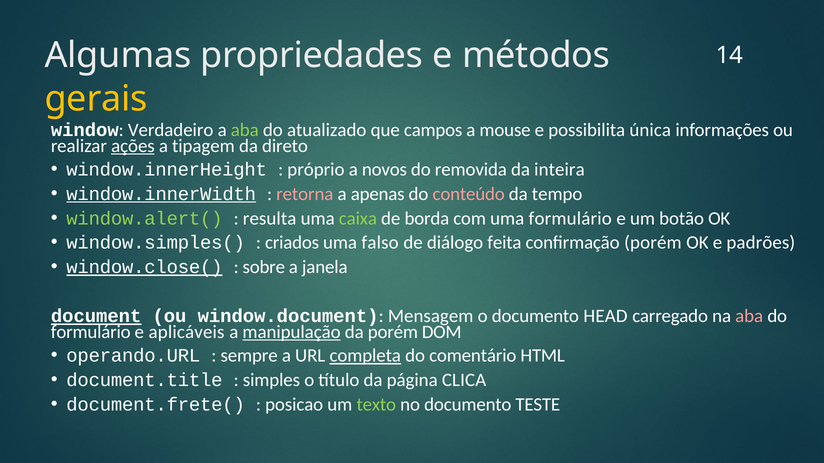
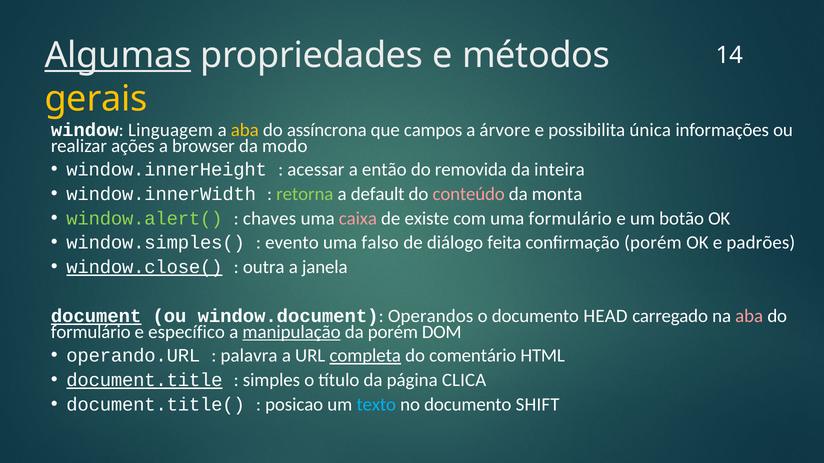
Algumas underline: none -> present (118, 56)
Verdadeiro: Verdadeiro -> Linguagem (171, 130)
aba colour: light green -> yellow (245, 130)
atualizado: atualizado -> assíncrona (327, 130)
mouse: mouse -> árvore (505, 130)
ações underline: present -> none (133, 146)
tipagem: tipagem -> browser (203, 146)
direto: direto -> modo (285, 146)
próprio: próprio -> acessar (316, 170)
novos: novos -> então (384, 170)
window.innerWidth underline: present -> none (161, 194)
retorna colour: pink -> light green (305, 194)
apenas: apenas -> default (378, 194)
tempo: tempo -> monta (557, 194)
resulta: resulta -> chaves (270, 219)
caixa colour: light green -> pink (358, 219)
borda: borda -> existe (427, 219)
criados: criados -> evento (292, 243)
sobre: sobre -> outra (264, 267)
Mensagem: Mensagem -> Operandos (431, 316)
aplicáveis: aplicáveis -> específico (187, 332)
sempre: sempre -> palavra (249, 356)
document.title underline: none -> present (144, 381)
document.frete(: document.frete( -> document.title( (156, 405)
texto colour: light green -> light blue (376, 405)
TESTE: TESTE -> SHIFT (538, 405)
